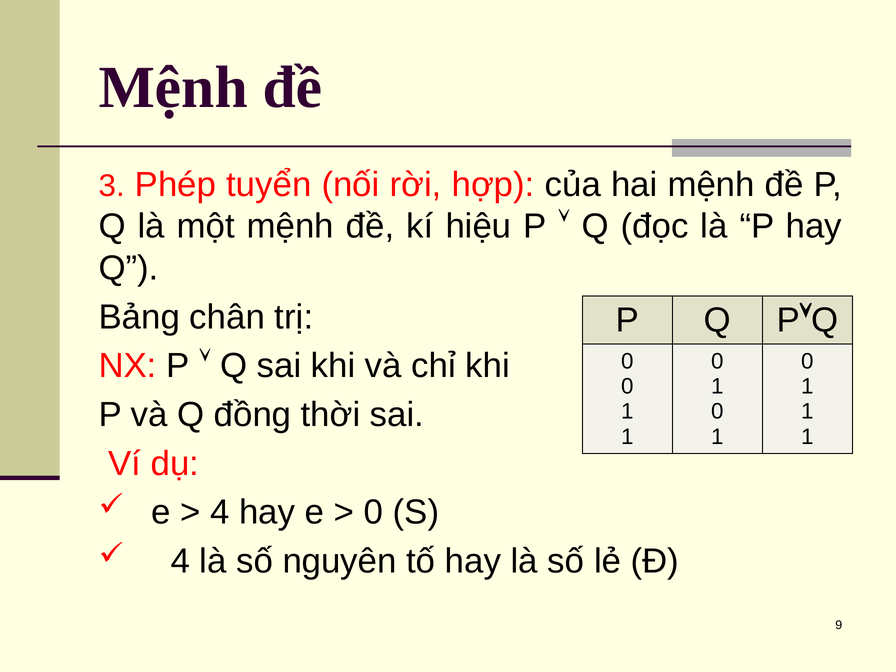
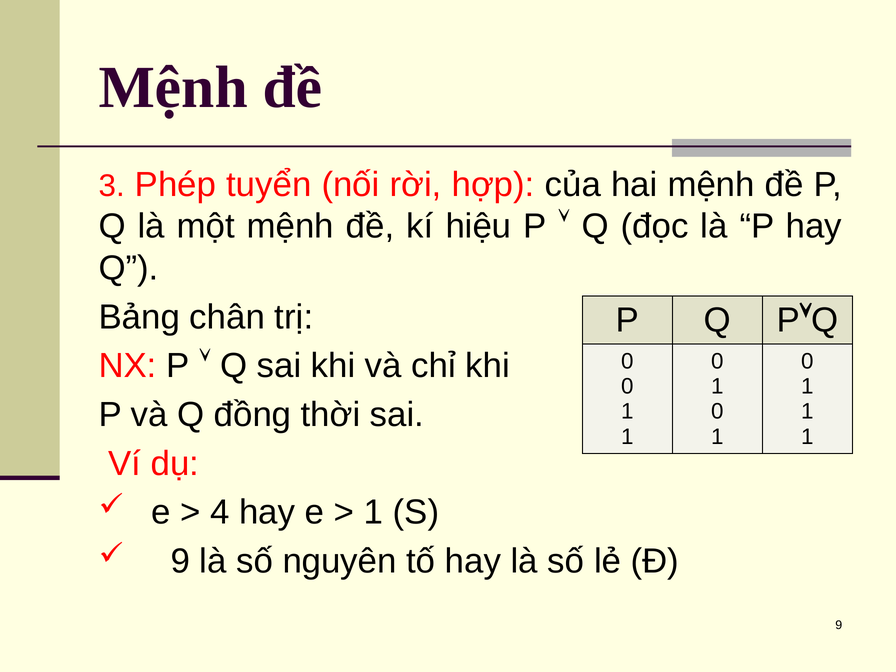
0: 0 -> 1 (373, 512)
4: 4 -> 9 (180, 561)
